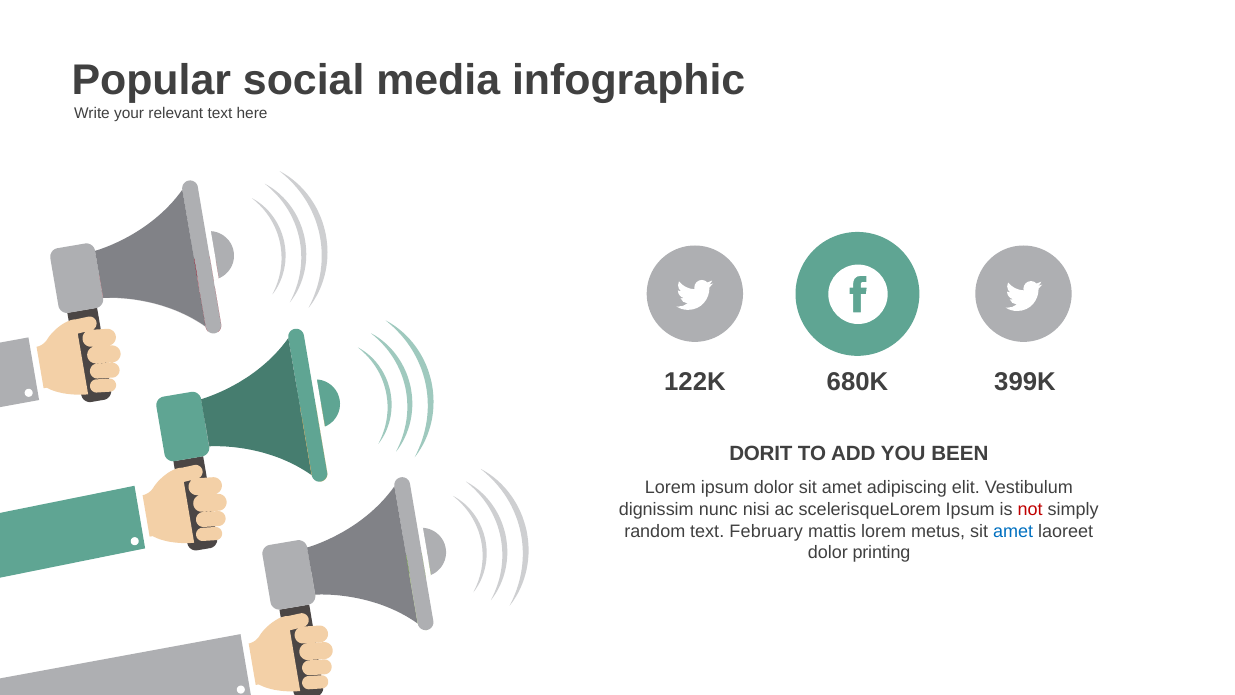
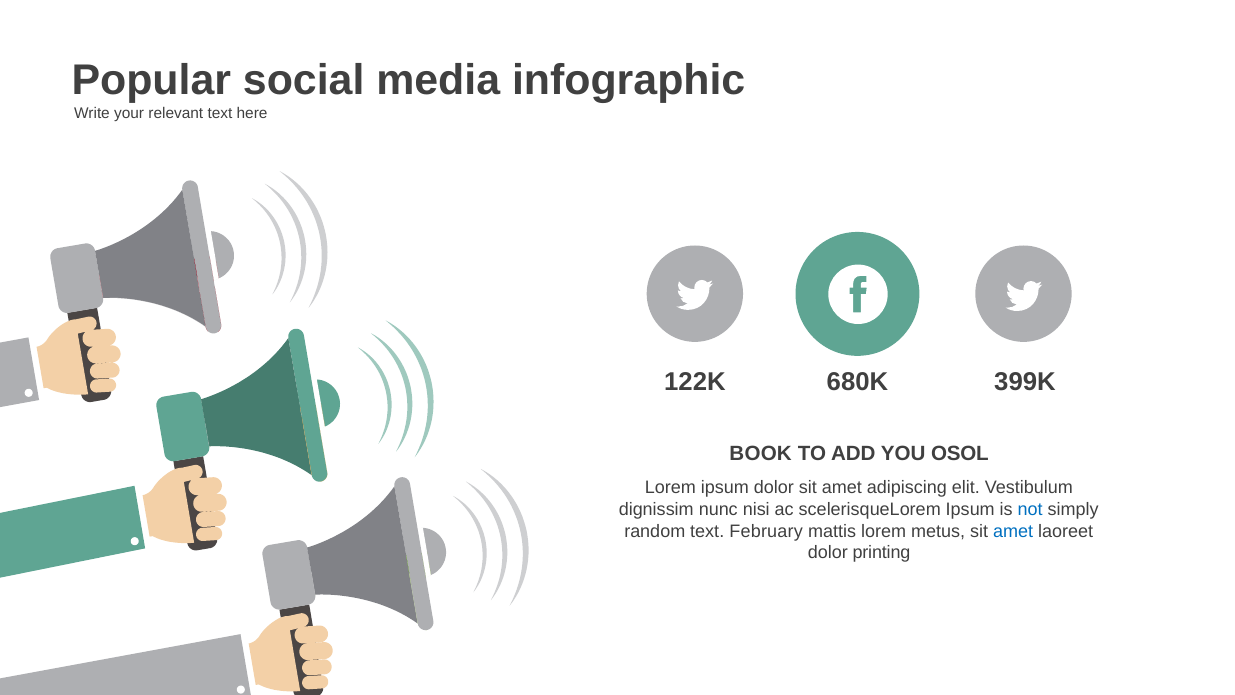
DORIT: DORIT -> BOOK (761, 453)
BEEN: BEEN -> OSOL (960, 453)
not colour: red -> blue (1030, 509)
